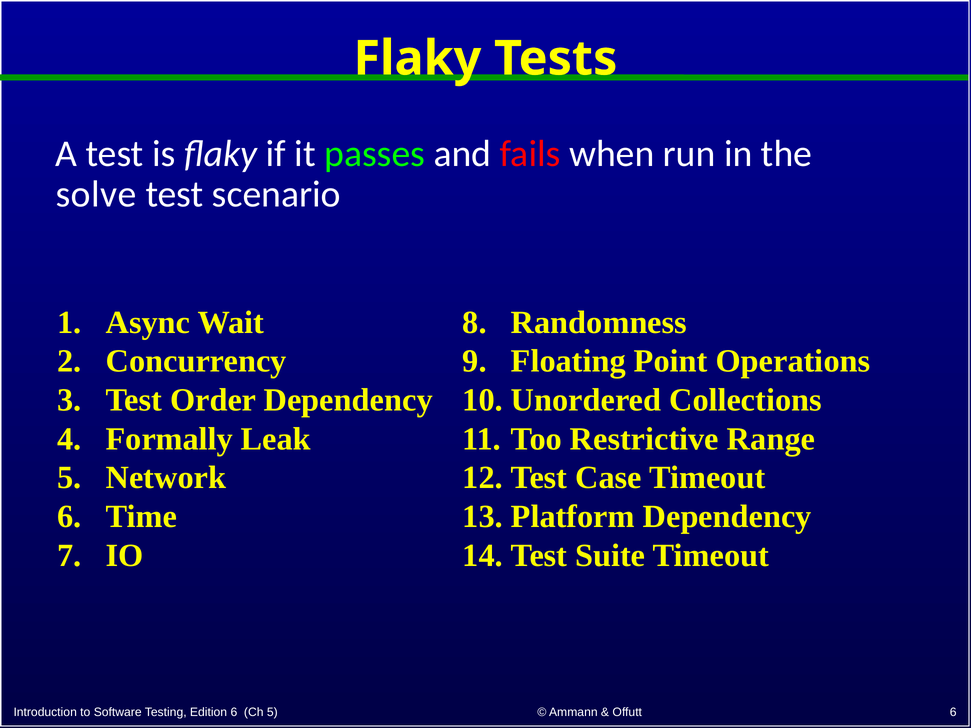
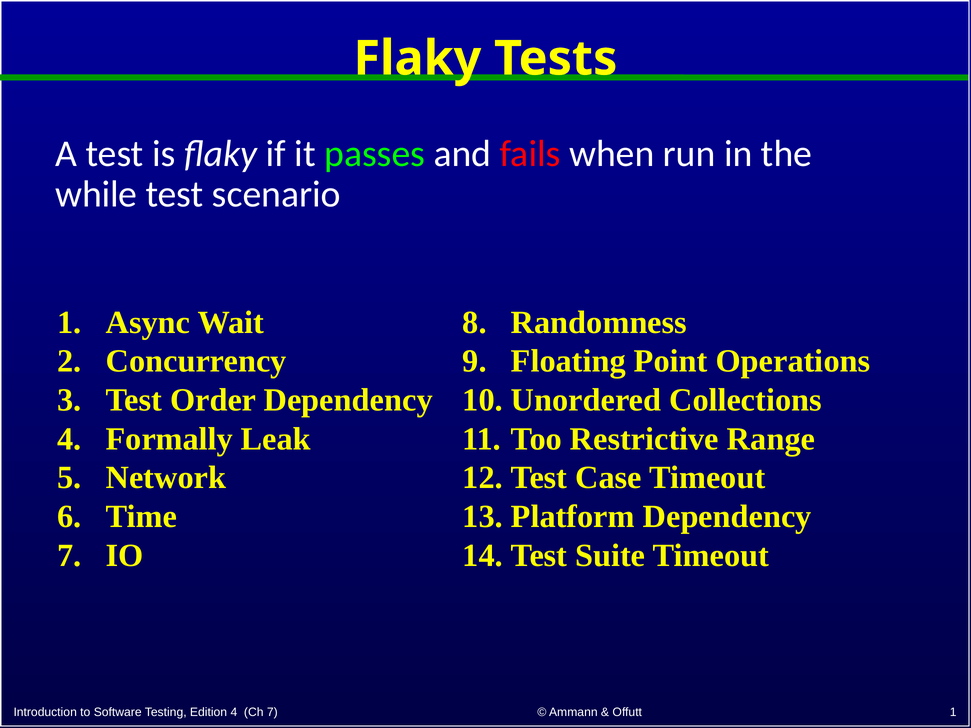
solve: solve -> while (96, 194)
Edition 6: 6 -> 4 (234, 712)
Ch 5: 5 -> 7 (272, 712)
Offutt 6: 6 -> 1 (953, 712)
